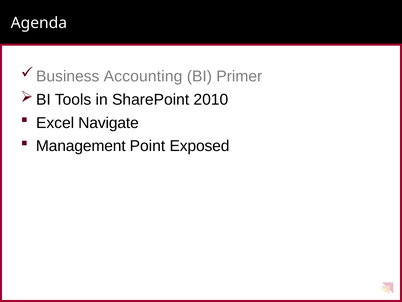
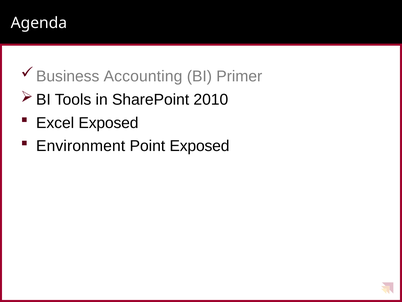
Excel Navigate: Navigate -> Exposed (108, 123)
Management: Management -> Environment (81, 146)
